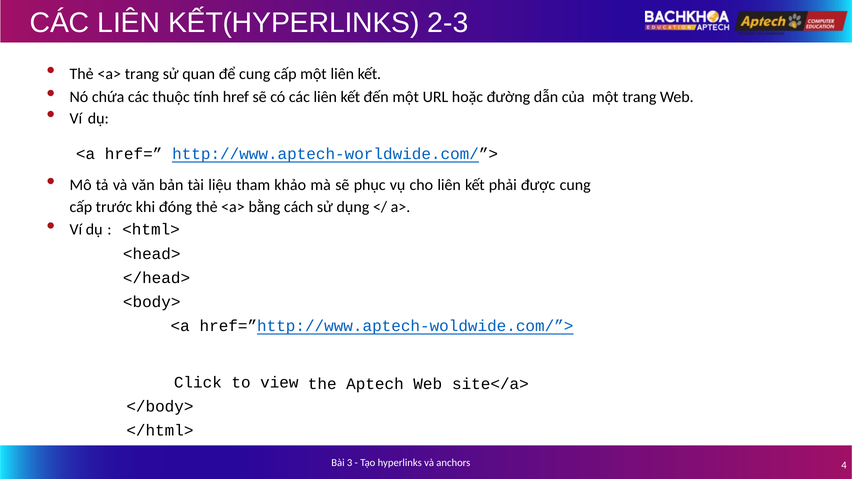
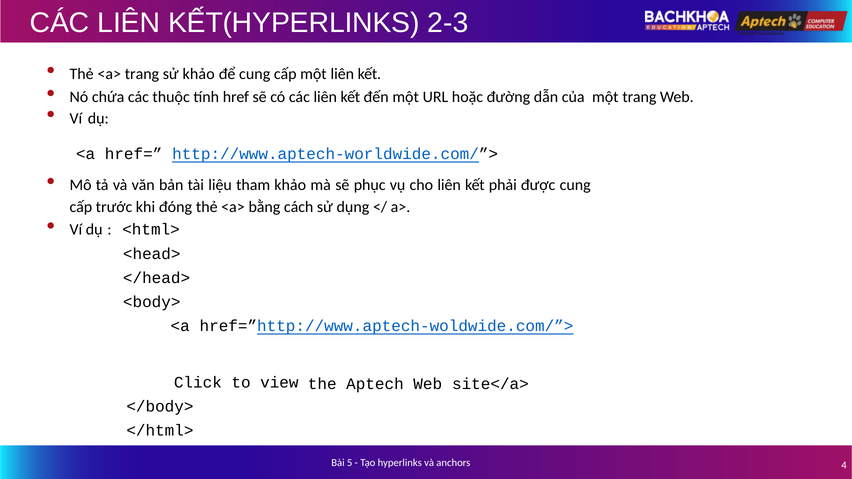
sử quan: quan -> khảo (199, 74)
3: 3 -> 5 (350, 463)
